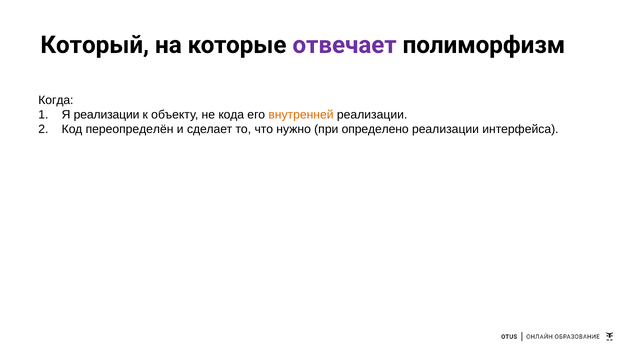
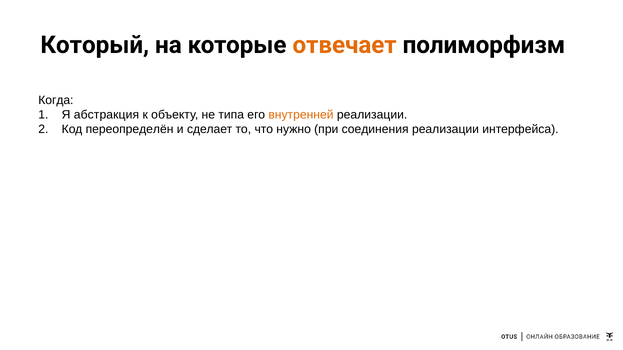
отвечает colour: purple -> orange (345, 45)
Я реализации: реализации -> абстракция (106, 115)
кода: кода -> типа (231, 115)
определено: определено -> соединения (375, 129)
